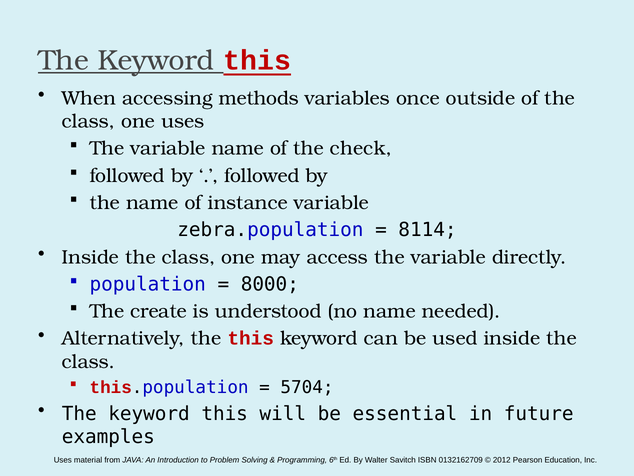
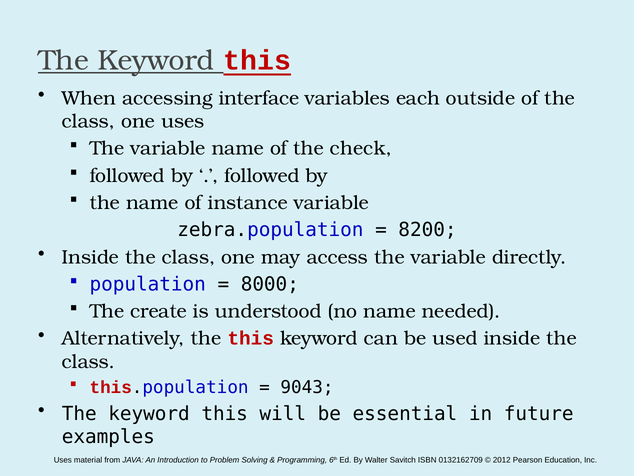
methods: methods -> interface (259, 98)
once: once -> each (418, 98)
8114: 8114 -> 8200 (427, 230)
5704: 5704 -> 9043 (307, 387)
